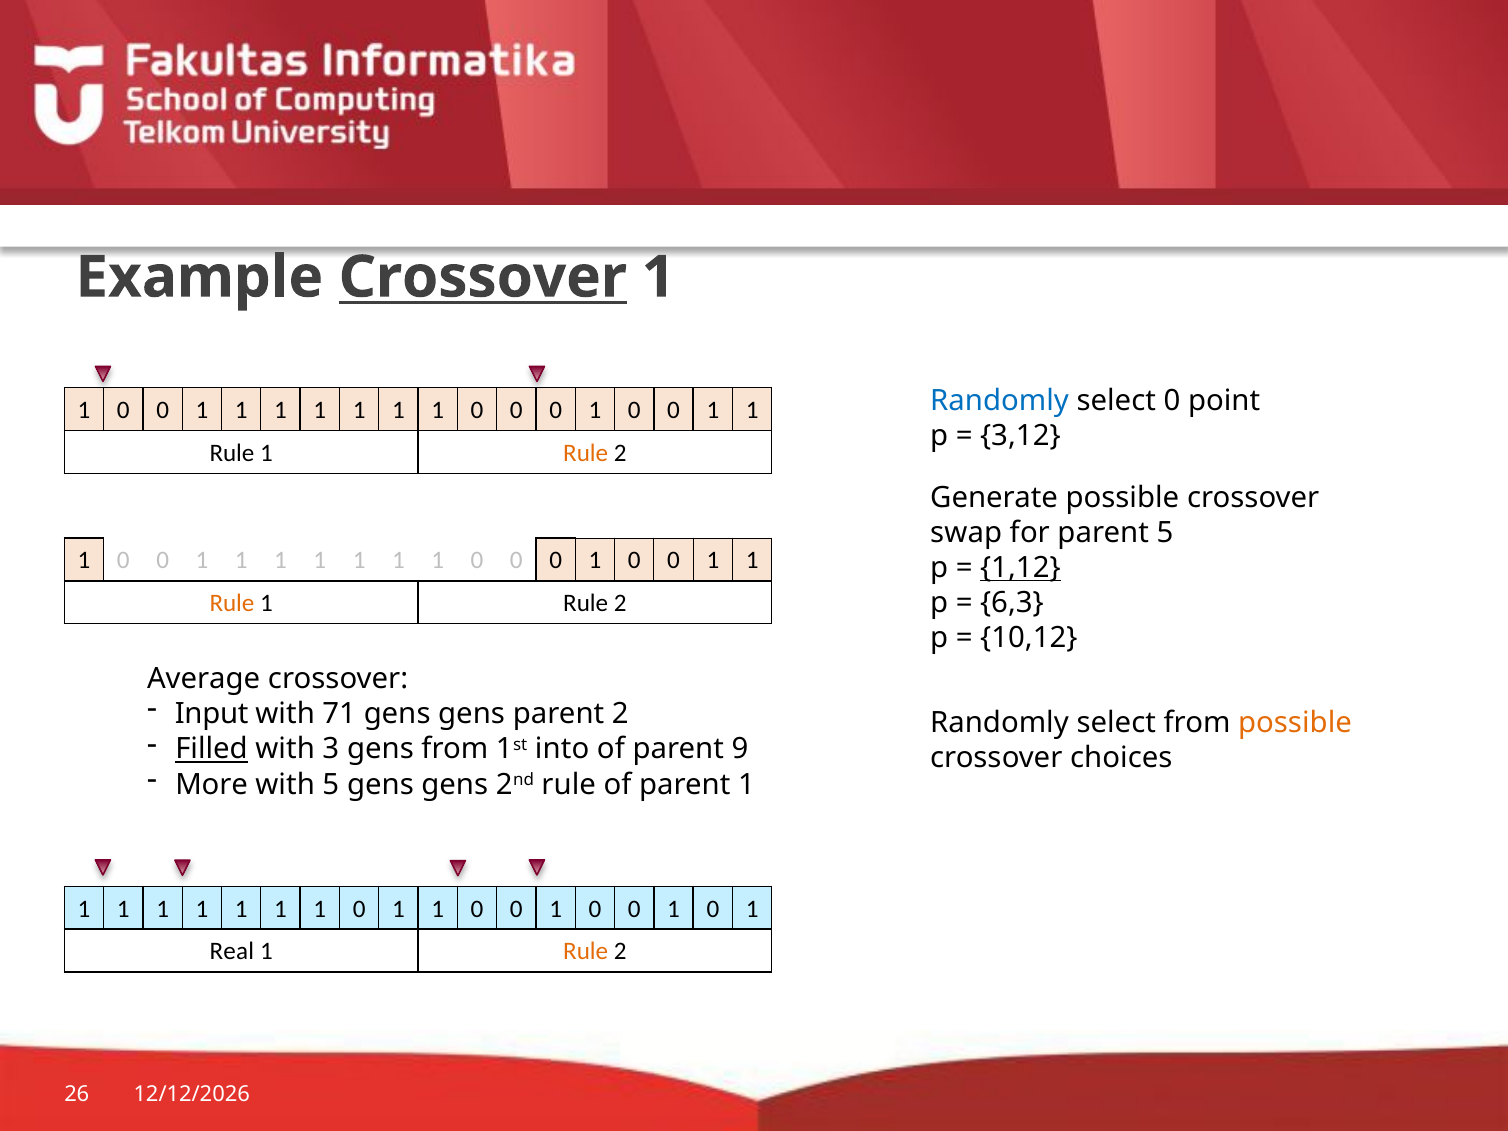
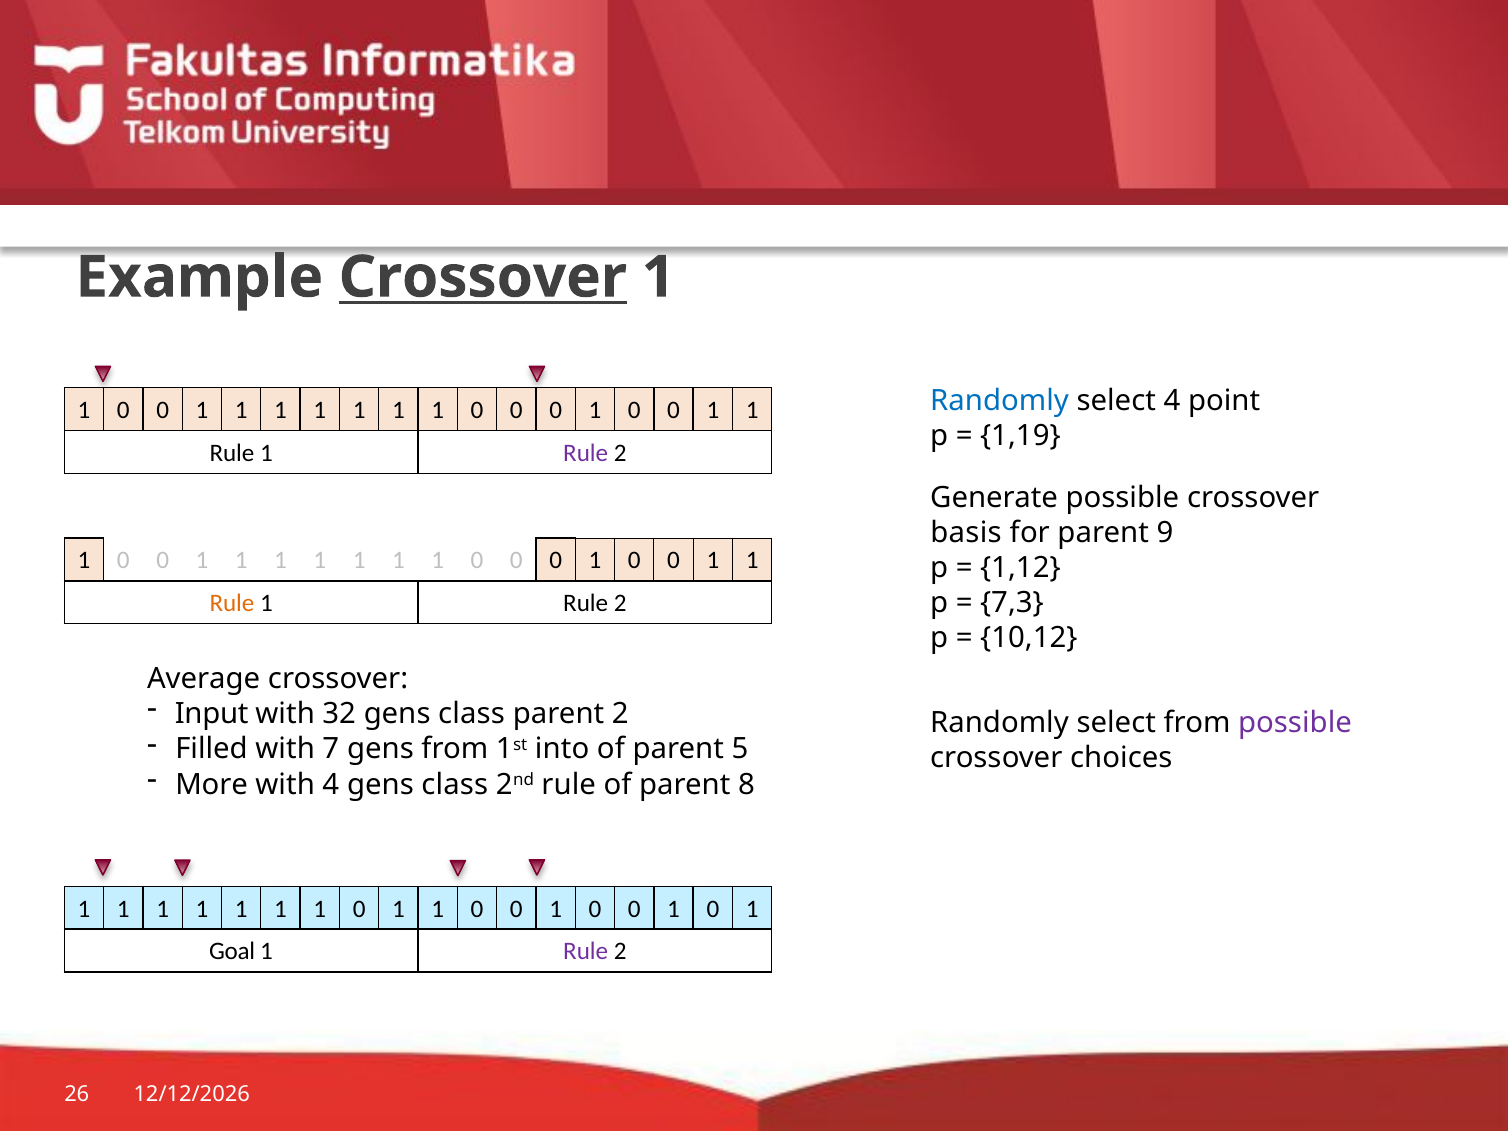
select 0: 0 -> 4 (1172, 401)
3,12: 3,12 -> 1,19 (1020, 436)
Rule colour: orange -> purple (586, 453)
swap: swap -> basis (966, 533)
parent 5: 5 -> 9 (1165, 533)
1,12 underline: present -> none (1020, 568)
6,3: 6,3 -> 7,3 (1012, 603)
71: 71 -> 32 (339, 714)
gens: gens -> class (471, 714)
possible colour: orange -> purple (1295, 723)
Filled underline: present -> none (212, 749)
3: 3 -> 7 (331, 749)
9: 9 -> 5 (740, 749)
with 5: 5 -> 4 (331, 784)
gens: gens -> class (455, 784)
parent 1: 1 -> 8 (747, 784)
Real: Real -> Goal (232, 952)
Rule colour: orange -> purple (586, 952)
